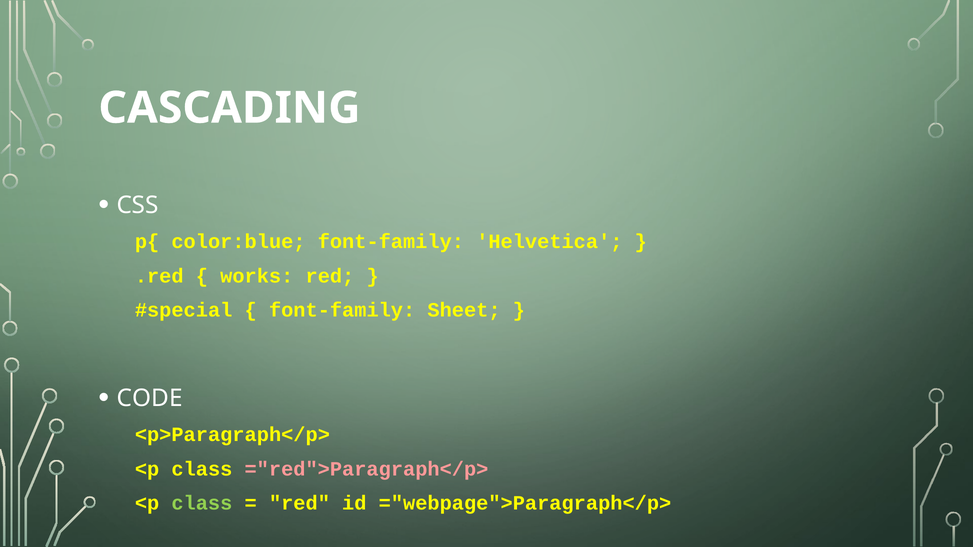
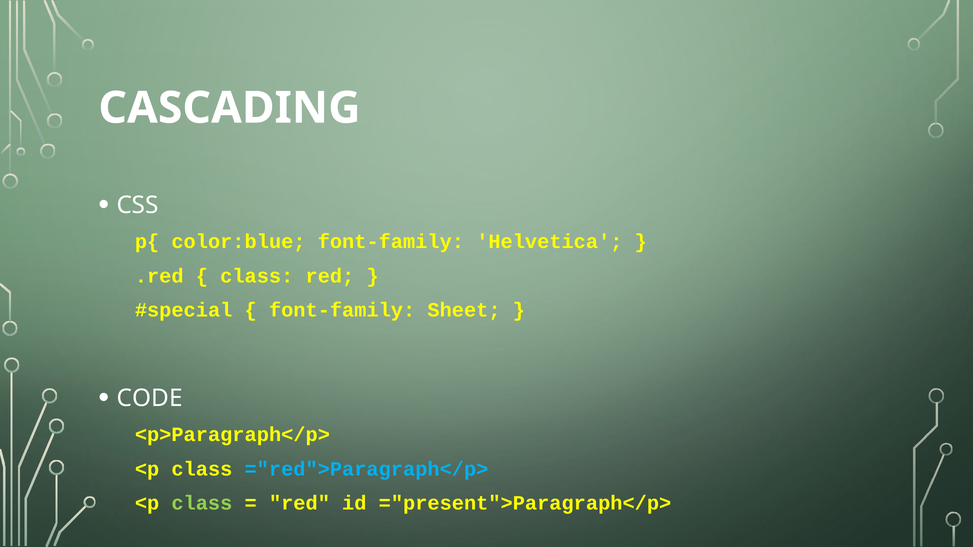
works: works -> class (257, 276)
="red">Paragraph</p> colour: pink -> light blue (366, 469)
="webpage">Paragraph</p>: ="webpage">Paragraph</p> -> ="present">Paragraph</p> (525, 503)
